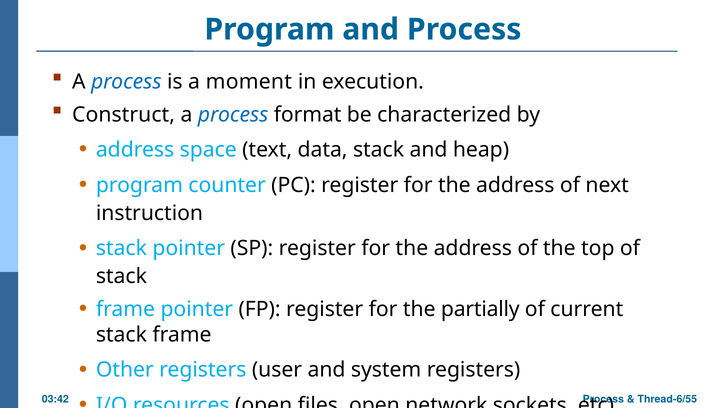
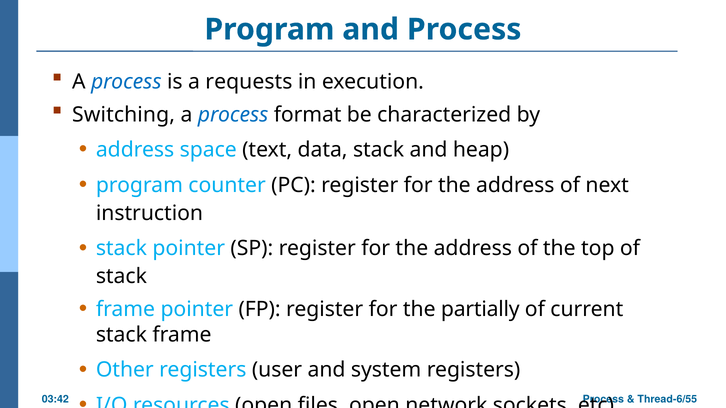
moment: moment -> requests (249, 82)
Construct: Construct -> Switching (124, 115)
